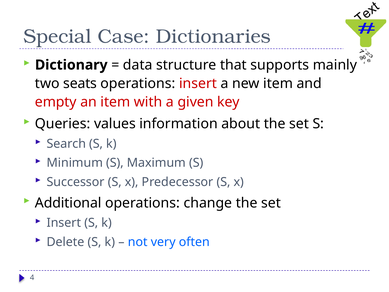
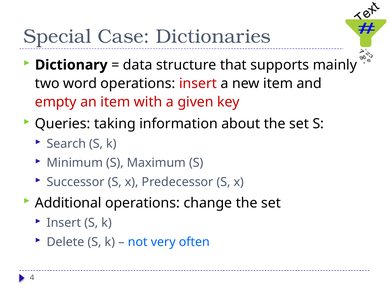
seats: seats -> word (80, 83)
values: values -> taking (115, 124)
